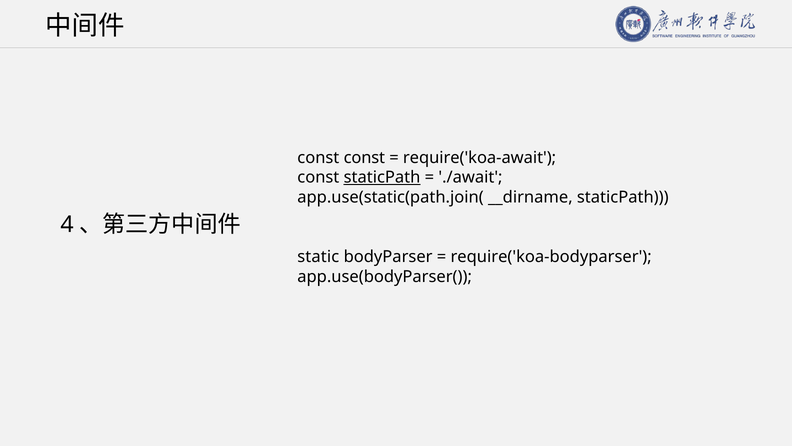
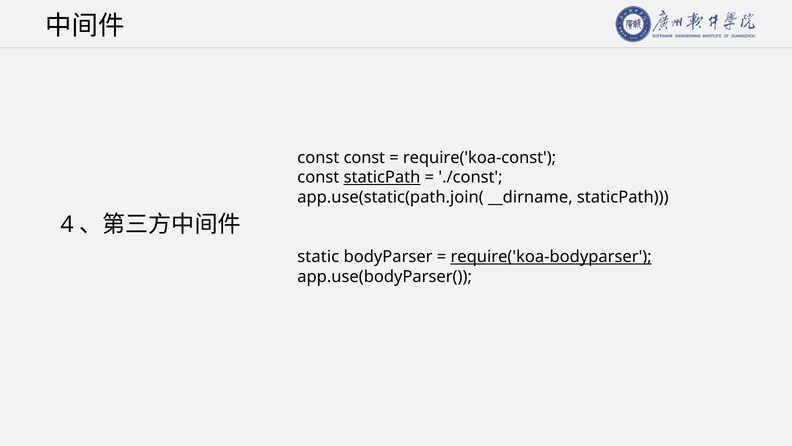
require('koa-await: require('koa-await -> require('koa-const (480, 157)
./await: ./await -> ./const (471, 177)
require('koa-bodyparser underline: none -> present (551, 256)
